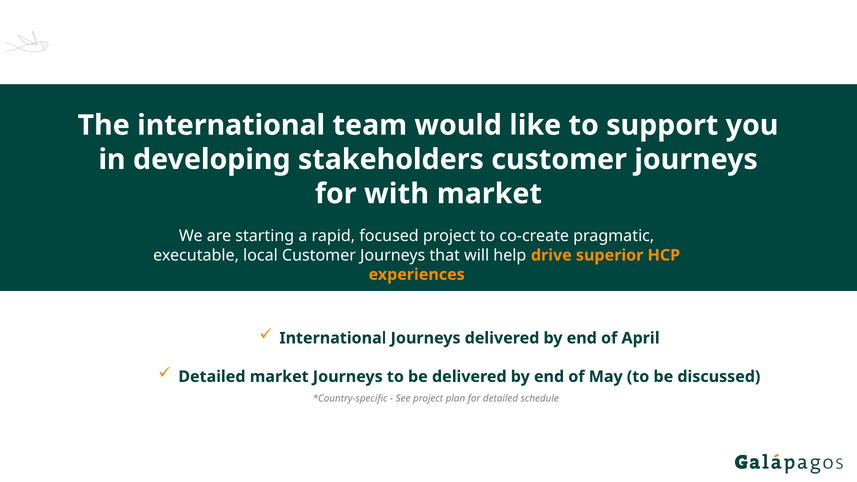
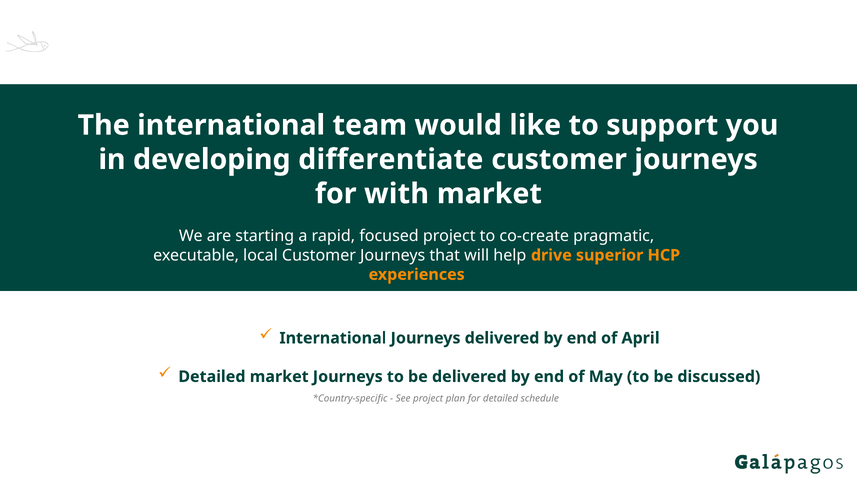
stakeholders: stakeholders -> differentiate (391, 160)
